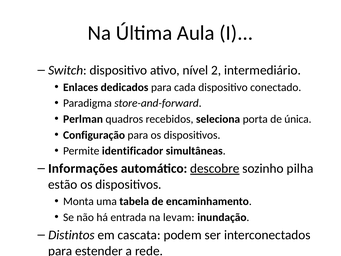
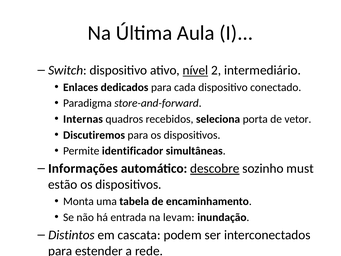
nível underline: none -> present (195, 70)
Perlman: Perlman -> Internas (83, 119)
única: única -> vetor (298, 119)
Configuração: Configuração -> Discutiremos (94, 135)
pilha: pilha -> must (300, 168)
